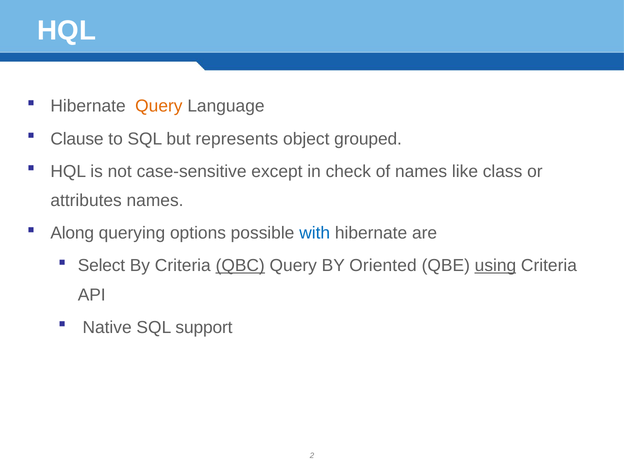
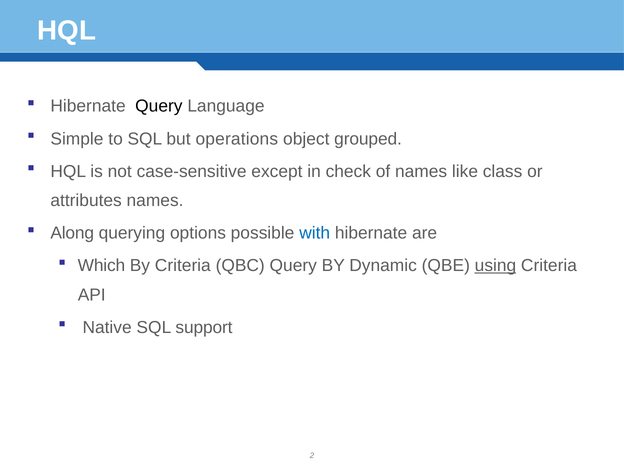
Query colour: orange -> black (159, 106)
Clause: Clause -> Simple (77, 139)
represents: represents -> operations (237, 139)
Select: Select -> Which (101, 266)
QBC underline: present -> none (240, 266)
Oriented: Oriented -> Dynamic (383, 266)
